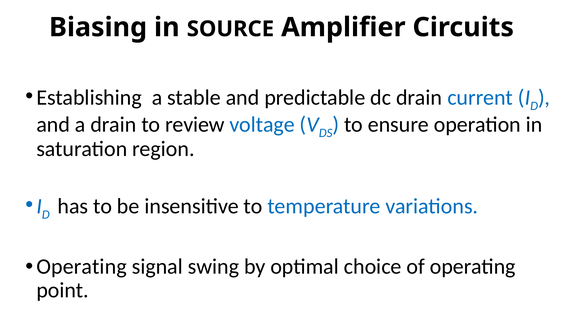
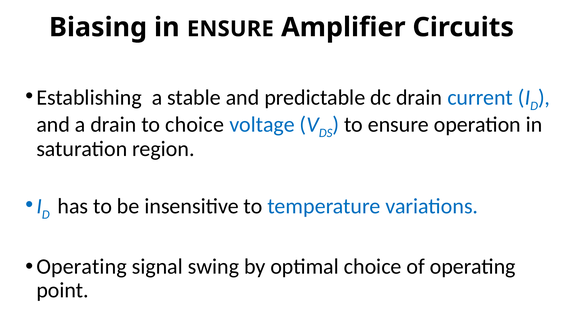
in SOURCE: SOURCE -> ENSURE (230, 29)
to review: review -> choice (195, 125)
